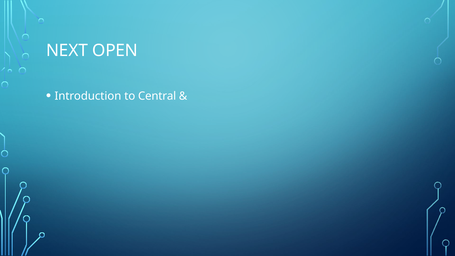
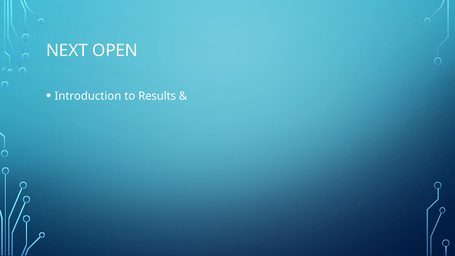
Central: Central -> Results (157, 96)
